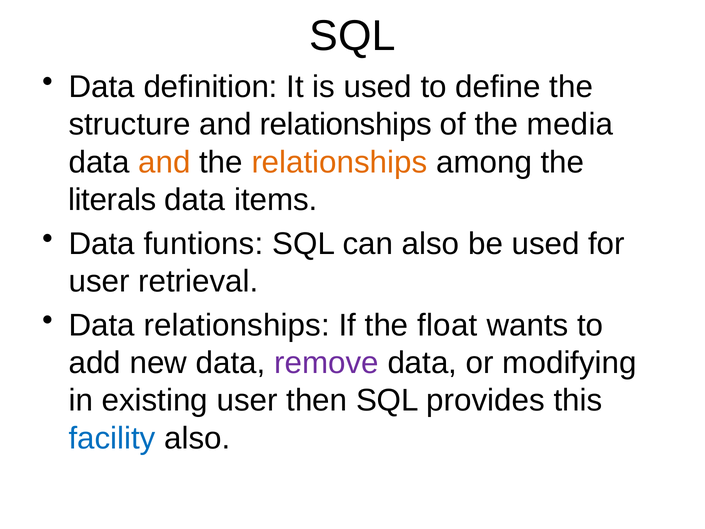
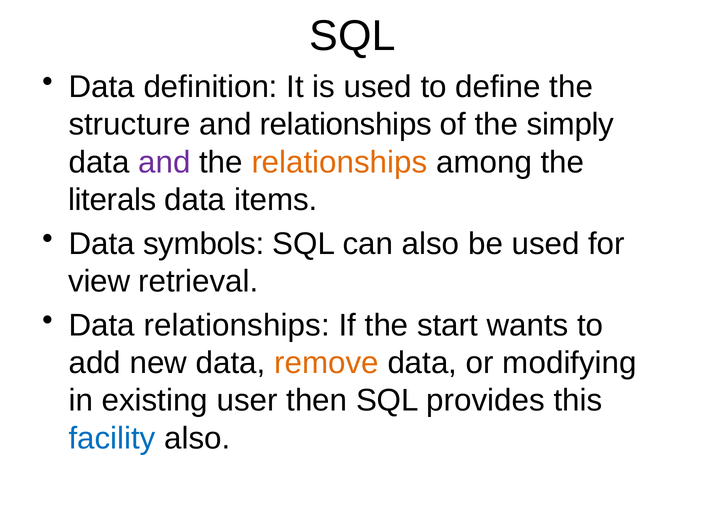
media: media -> simply (570, 125)
and colour: orange -> purple (164, 162)
funtions: funtions -> symbols (204, 244)
user: user -> view (99, 281)
float: float -> start (447, 325)
remove colour: purple -> orange (326, 363)
